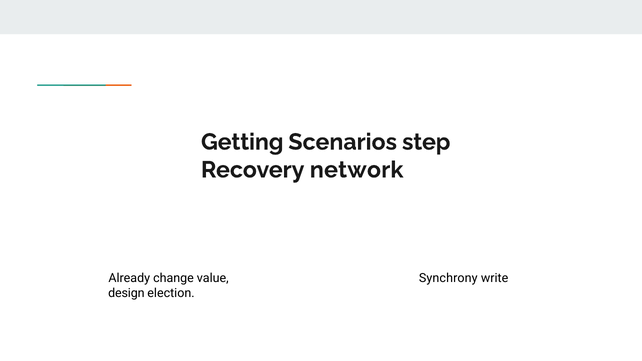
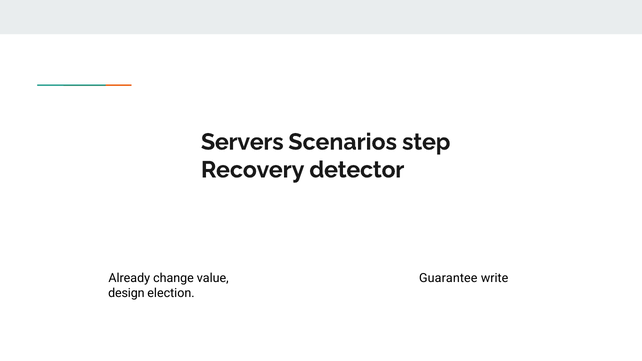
Getting: Getting -> Servers (242, 142)
network: network -> detector (357, 170)
Synchrony: Synchrony -> Guarantee (448, 278)
